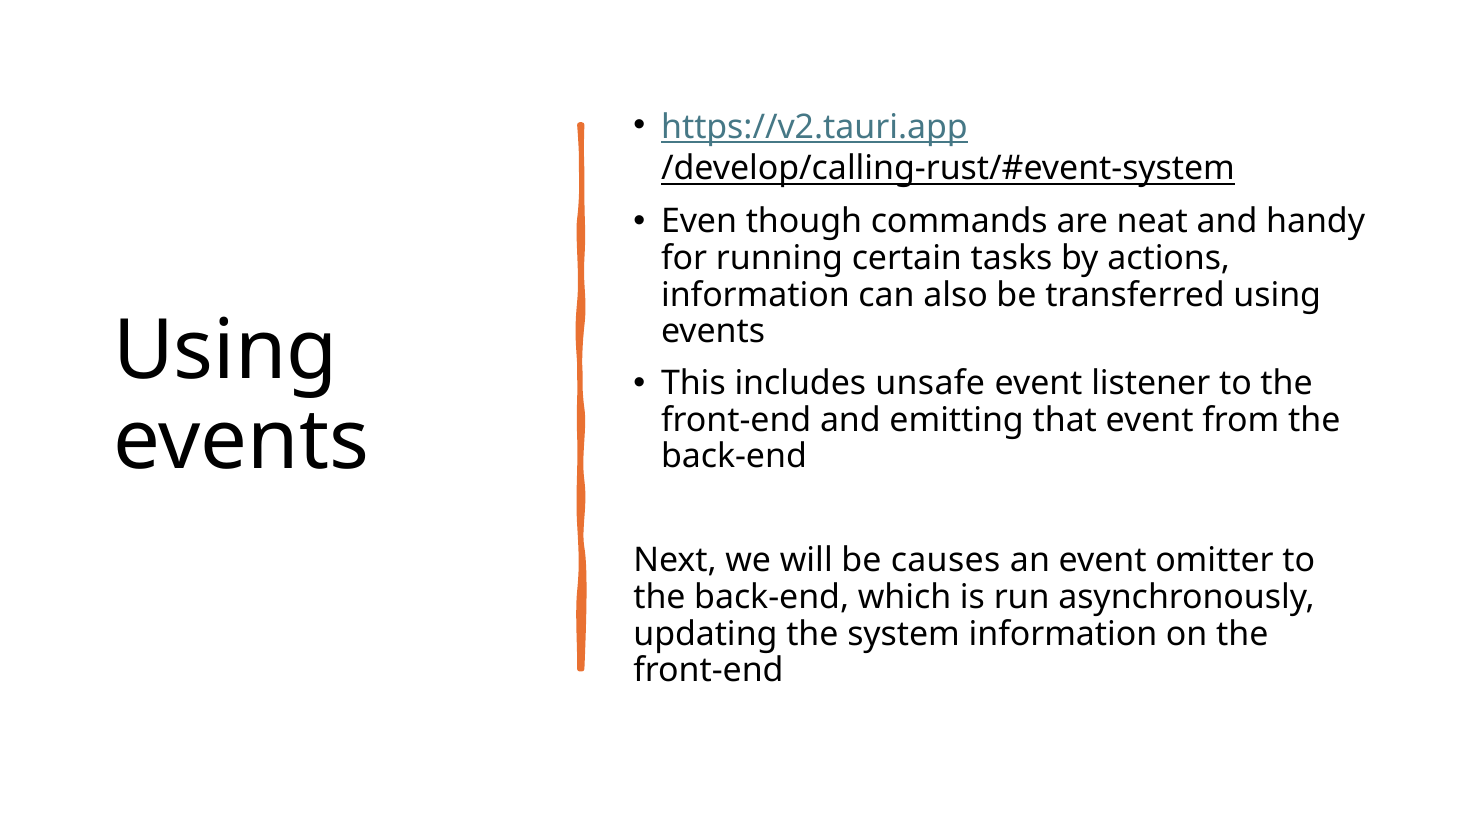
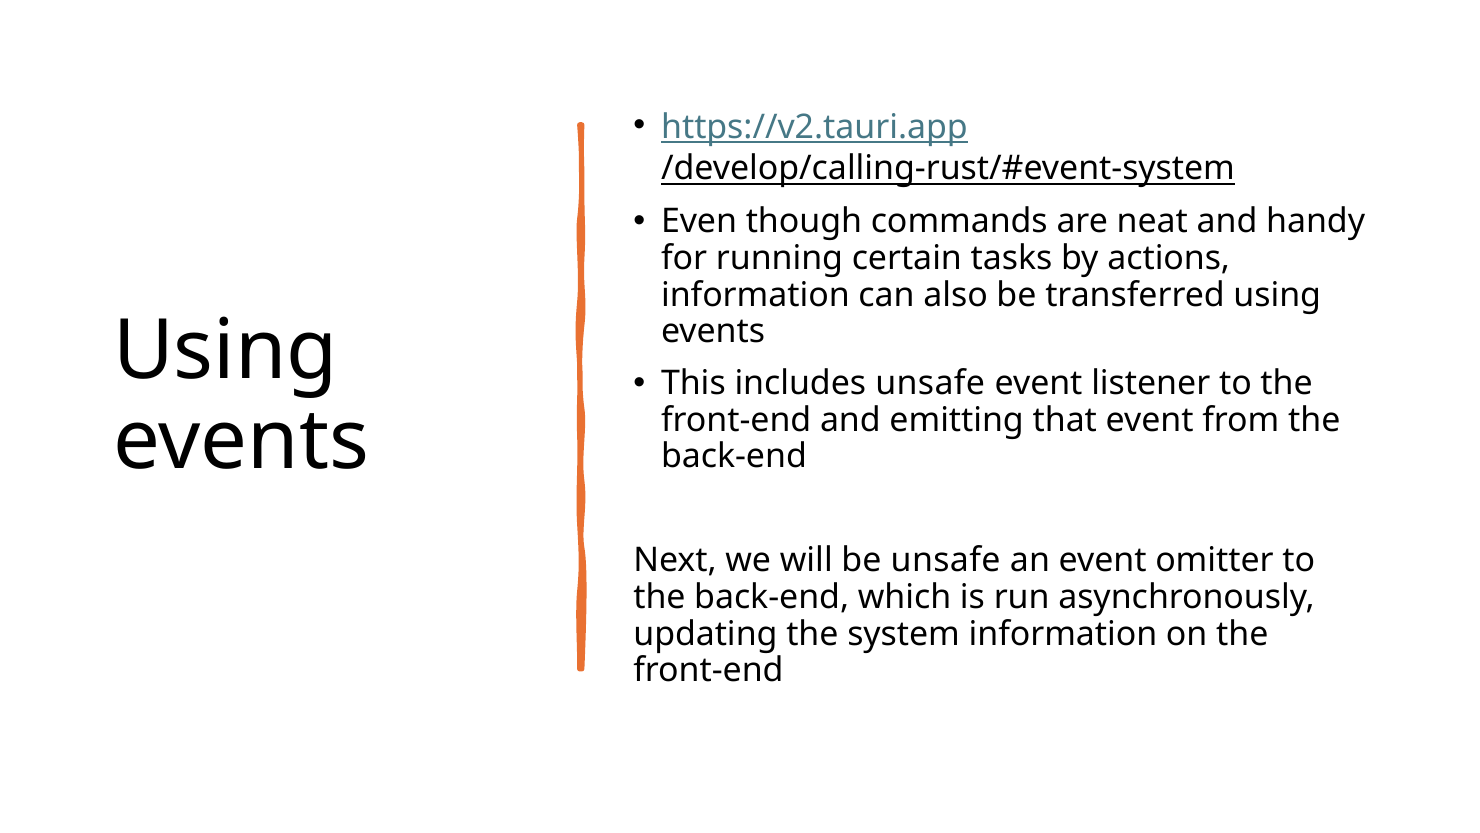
be causes: causes -> unsafe (946, 560)
